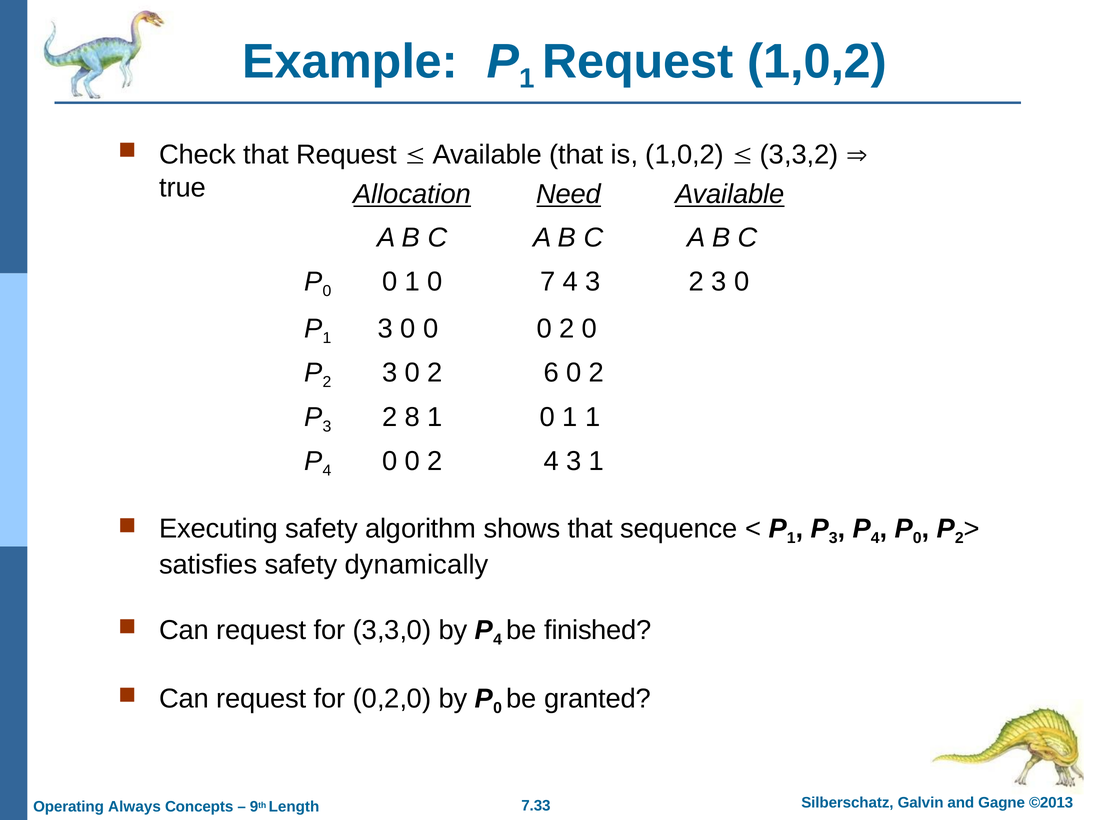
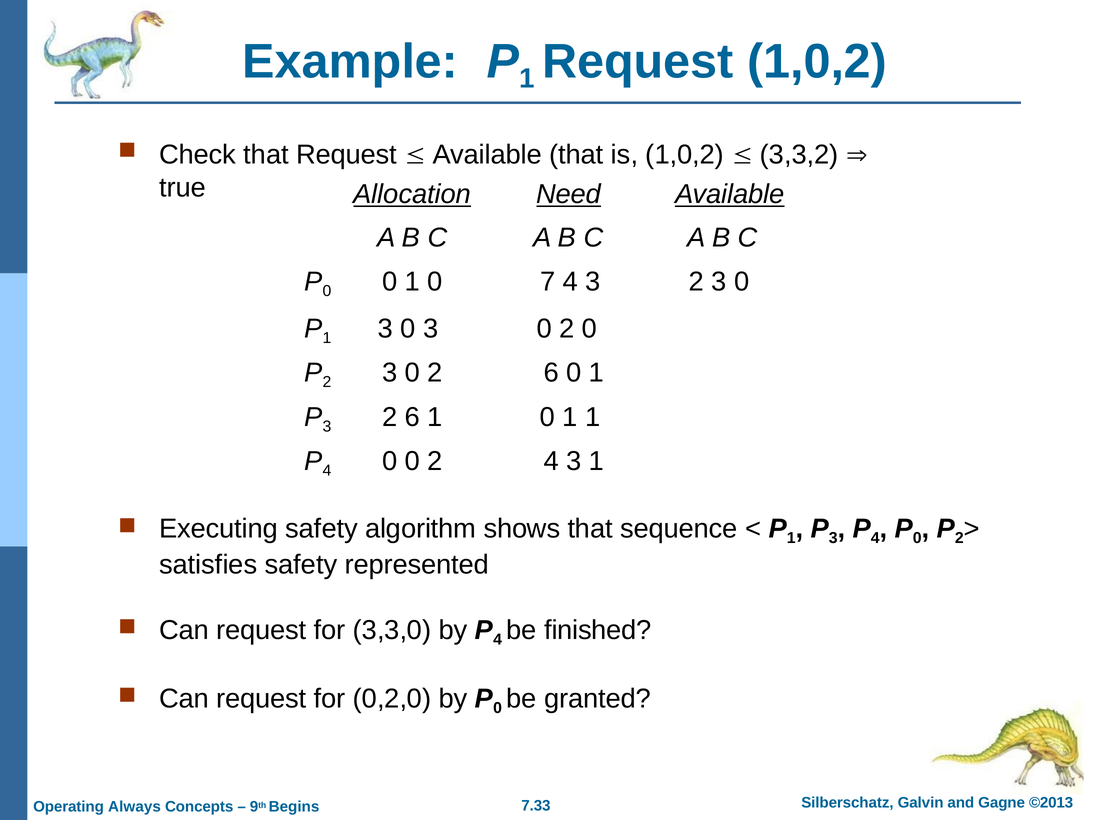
3 0 0: 0 -> 3 (431, 329)
6 0 2: 2 -> 1 (597, 373)
3 2 8: 8 -> 6 (412, 417)
dynamically: dynamically -> represented (417, 565)
Length: Length -> Begins (294, 807)
